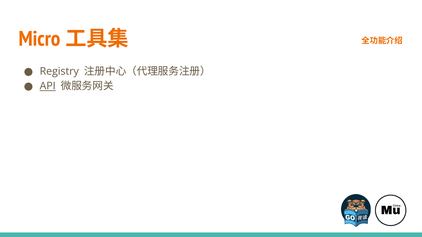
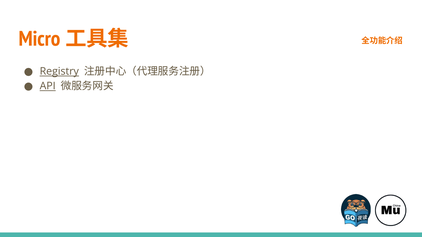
Registry underline: none -> present (59, 72)
